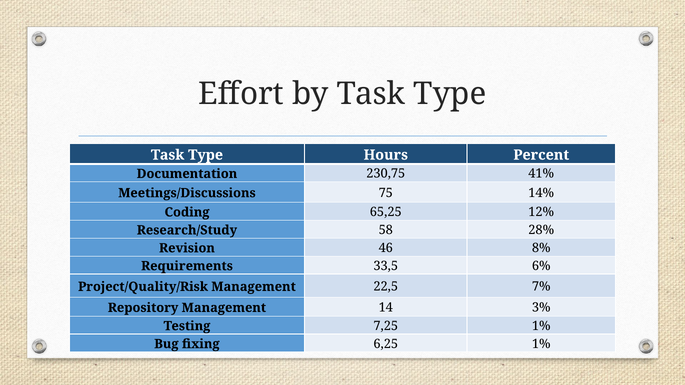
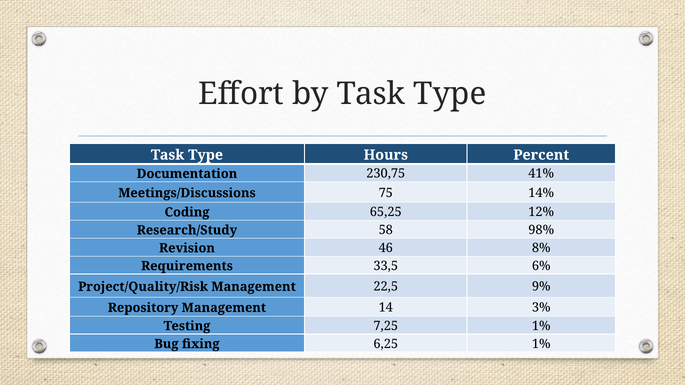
28%: 28% -> 98% (541, 230)
7%: 7% -> 9% (541, 287)
